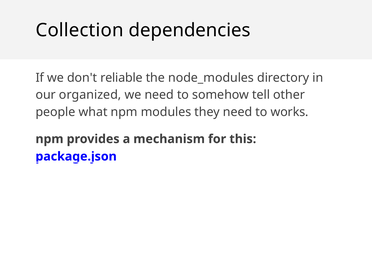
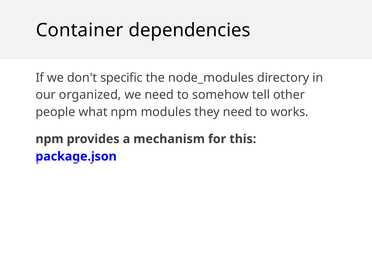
Collection: Collection -> Container (80, 30)
reliable: reliable -> specific (121, 78)
